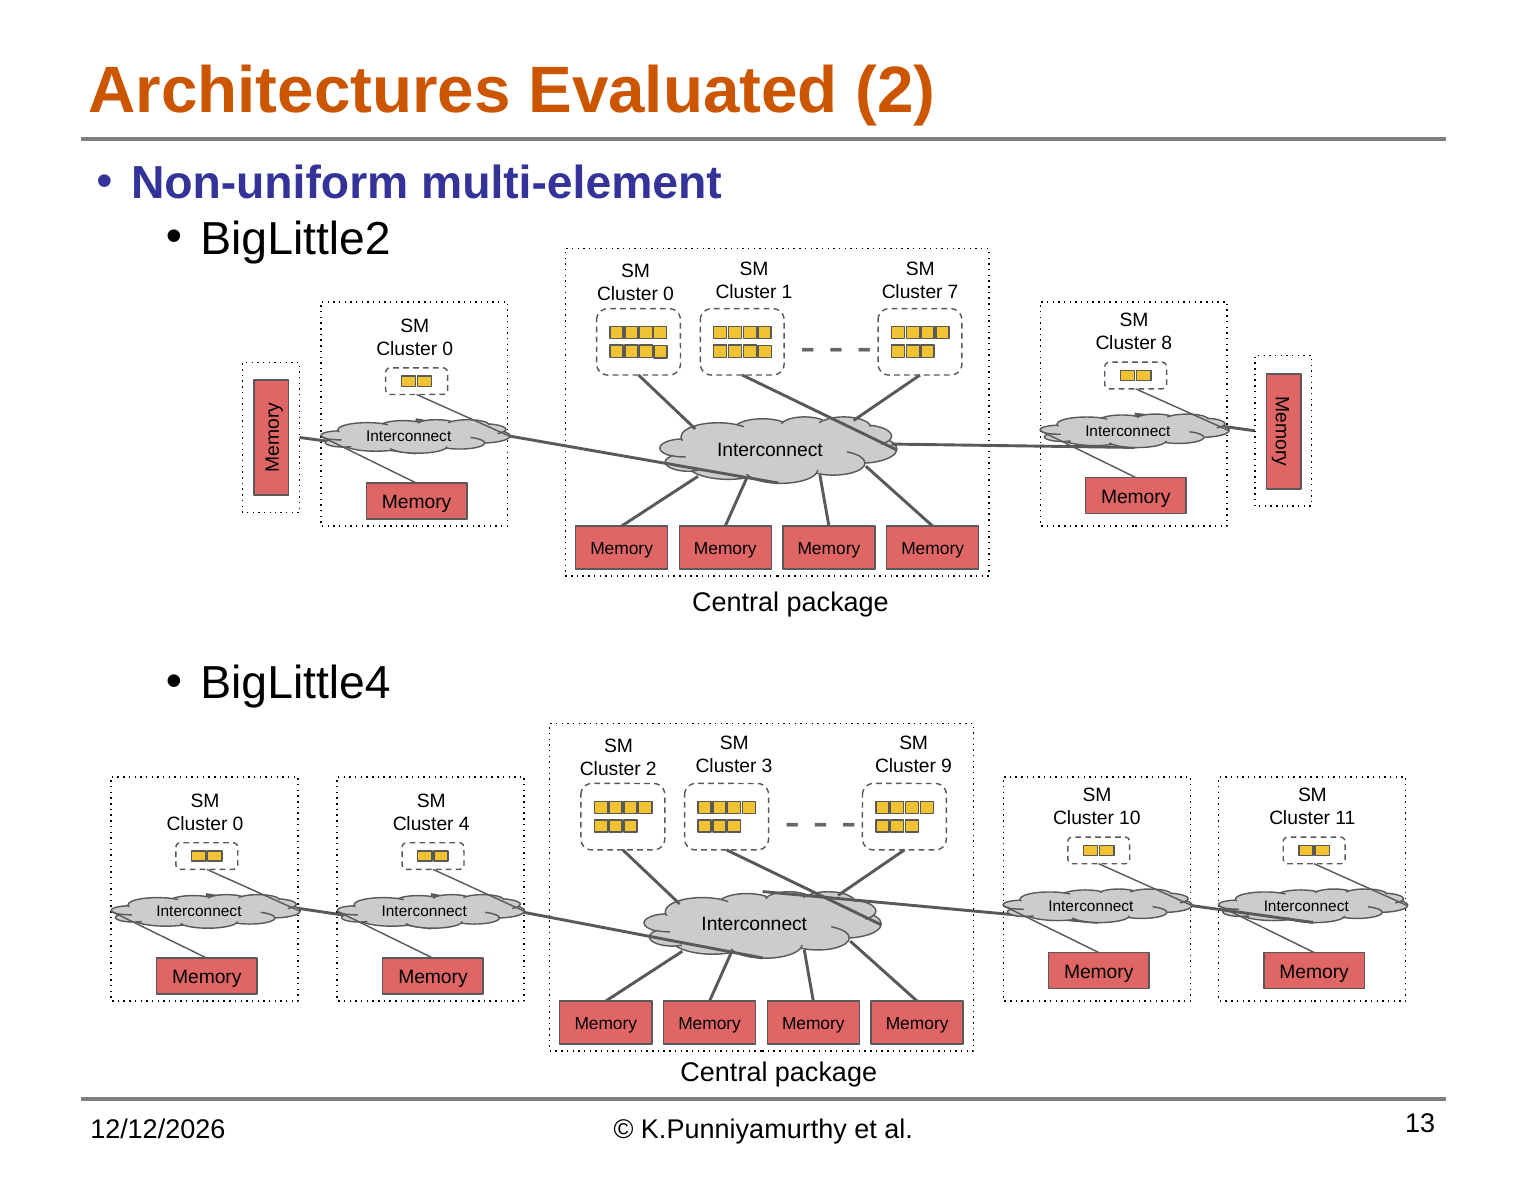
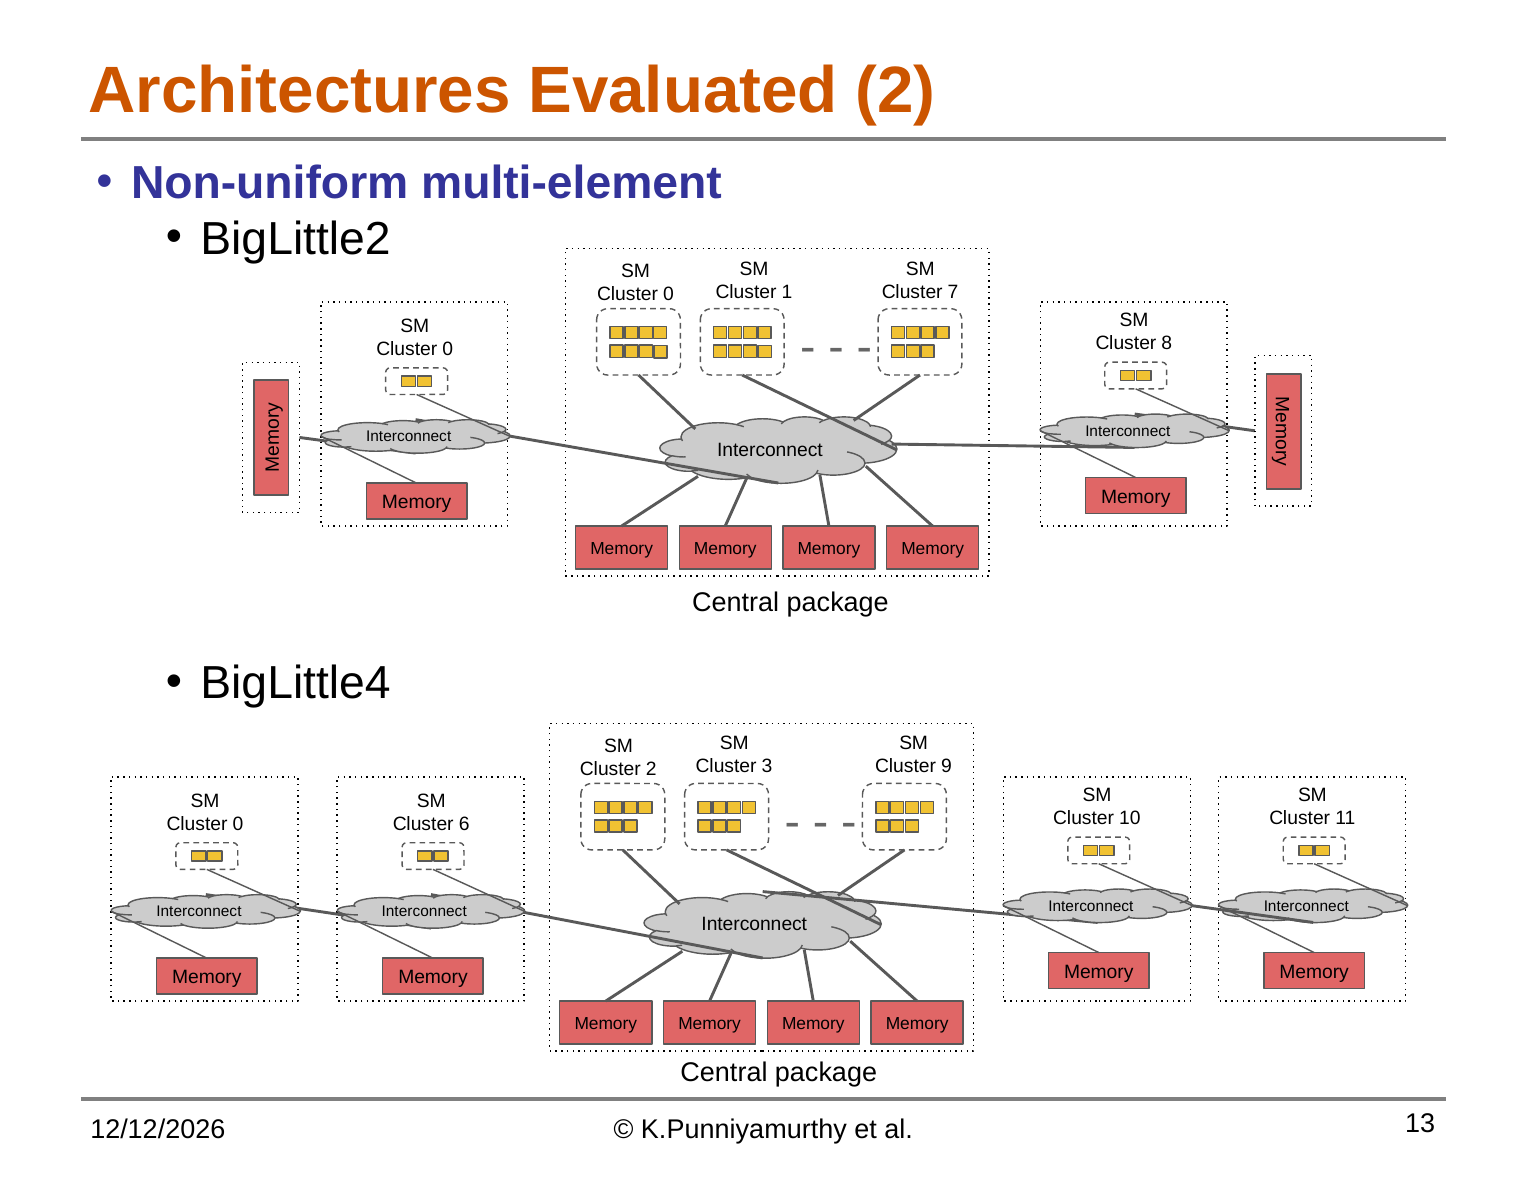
4: 4 -> 6 (464, 824)
